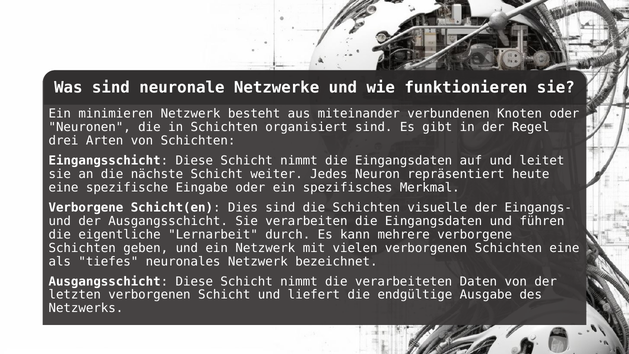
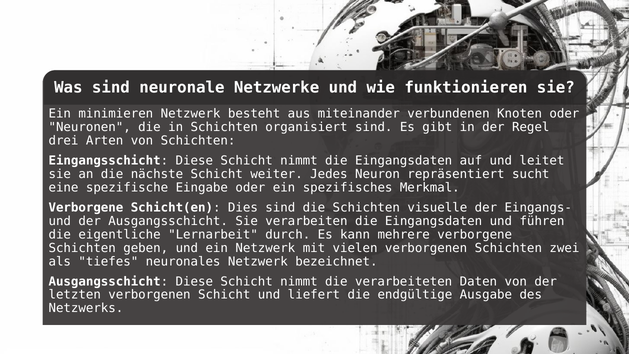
heute: heute -> sucht (531, 174)
Schichten eine: eine -> zwei (564, 248)
